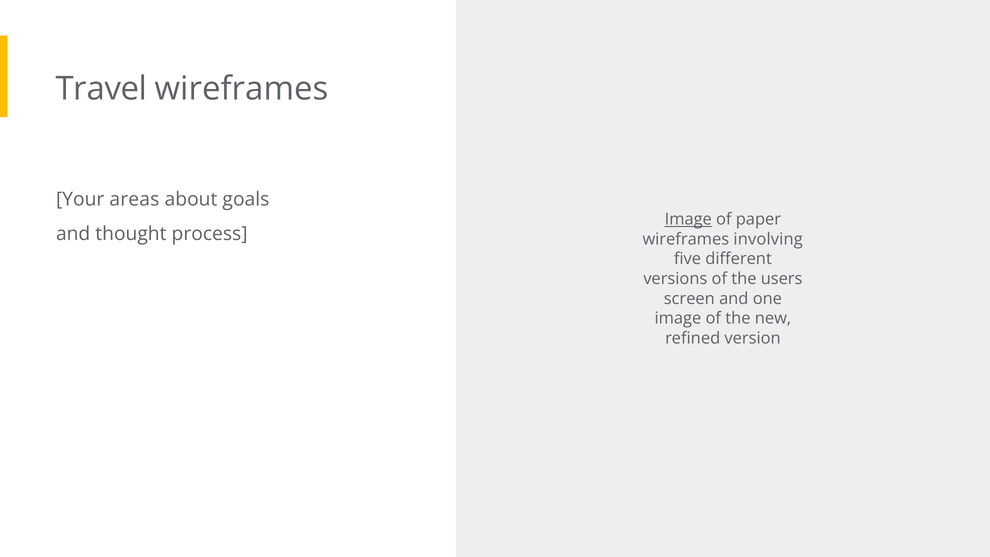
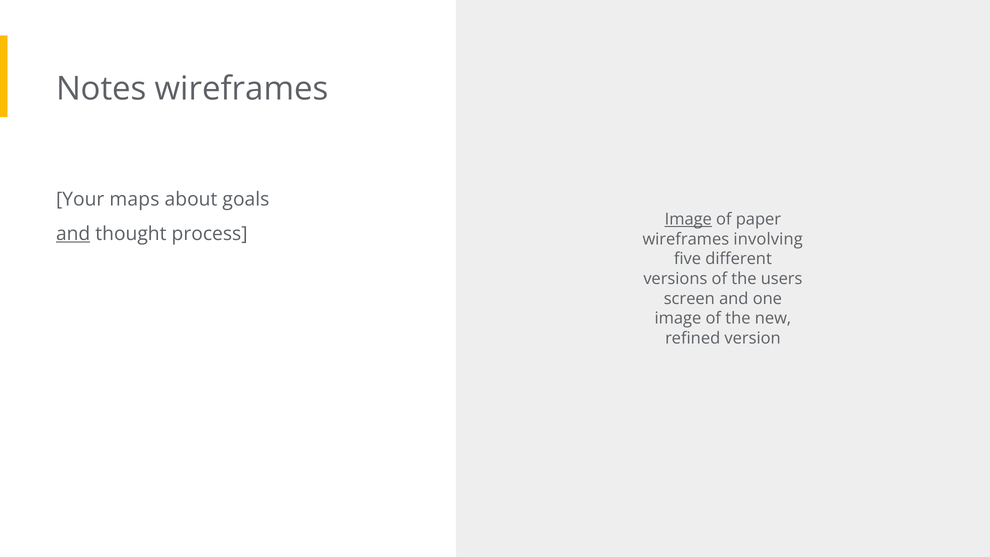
Travel: Travel -> Notes (101, 89)
areas: areas -> maps (134, 199)
and underline: none -> present (73, 234)
